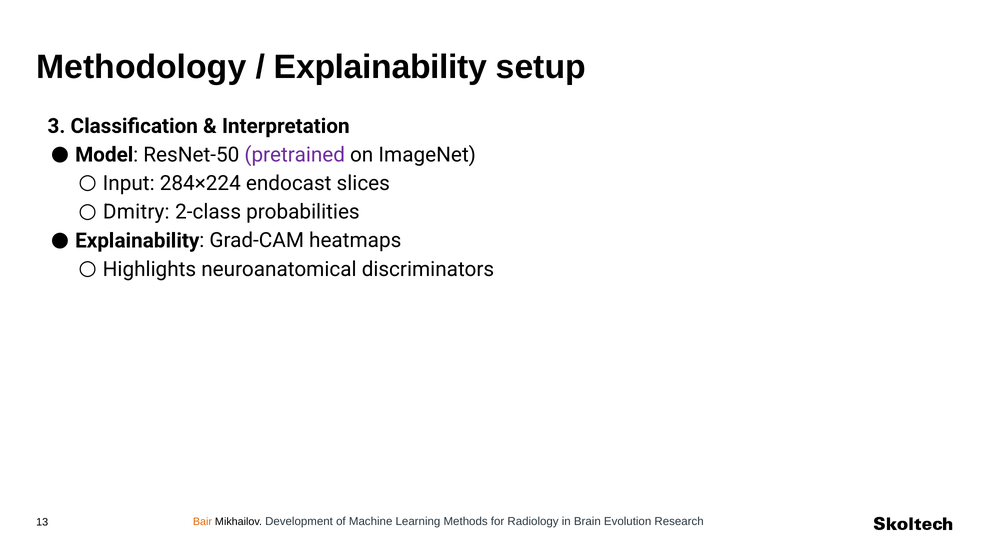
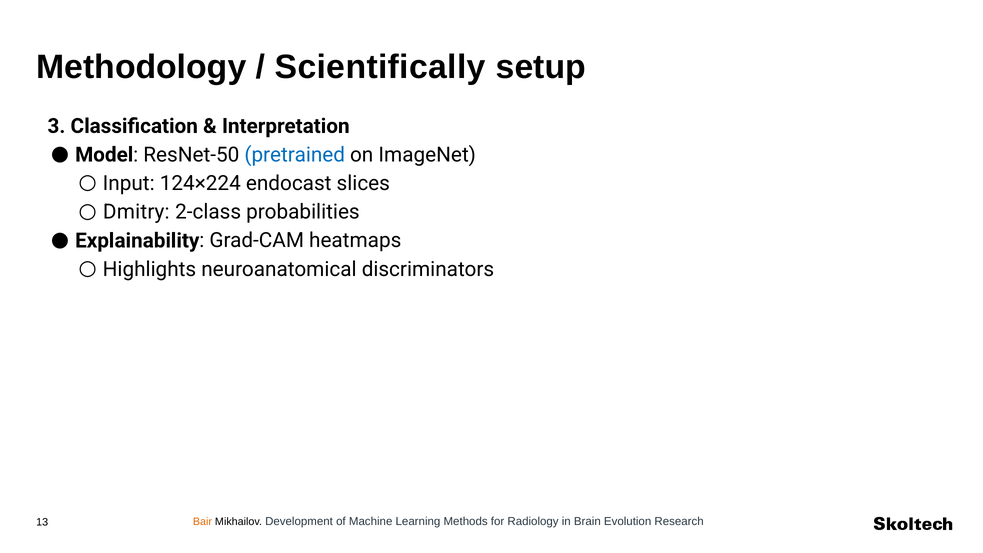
Explainability: Explainability -> Scientifically (380, 67)
pretrained colour: purple -> blue (295, 155)
284×224: 284×224 -> 124×224 (200, 183)
